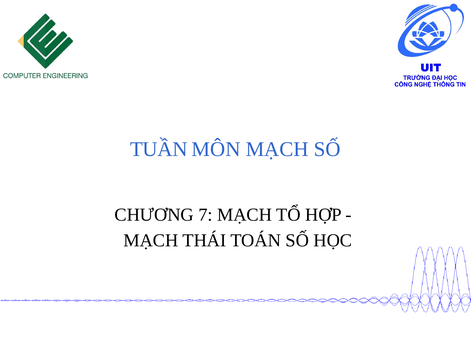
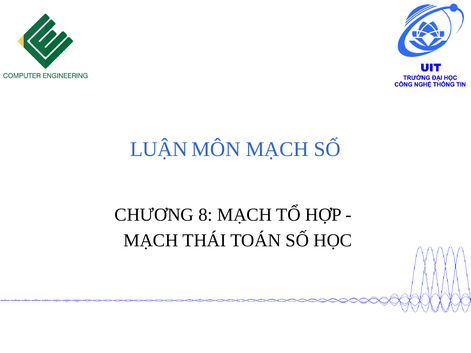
TUẦN: TUẦN -> LUẬN (159, 149)
7: 7 -> 8 (205, 215)
